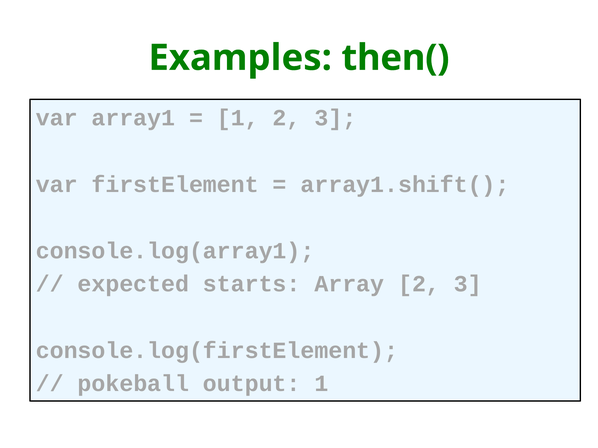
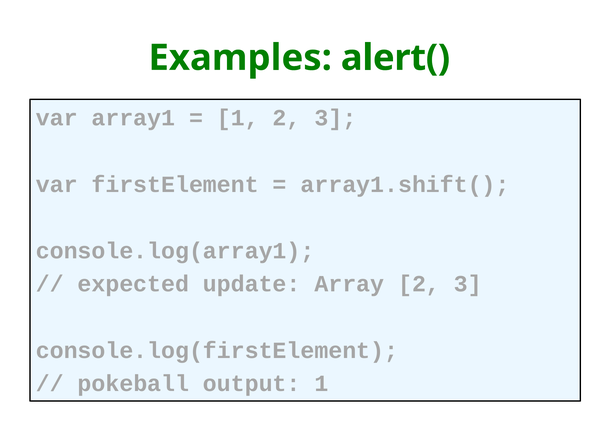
then(: then( -> alert( (395, 58)
starts: starts -> update (252, 284)
